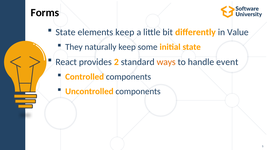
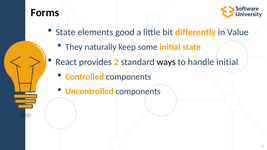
elements keep: keep -> good (125, 32)
ways colour: orange -> black (166, 62)
handle event: event -> initial (227, 62)
